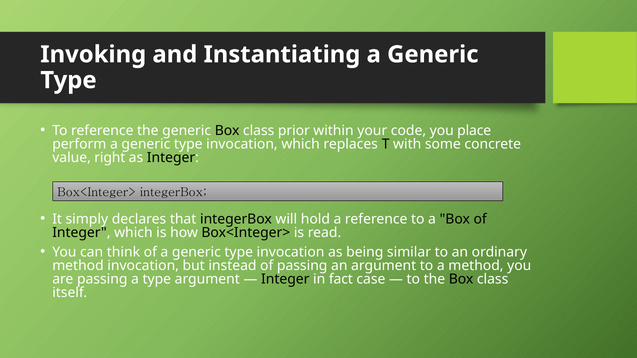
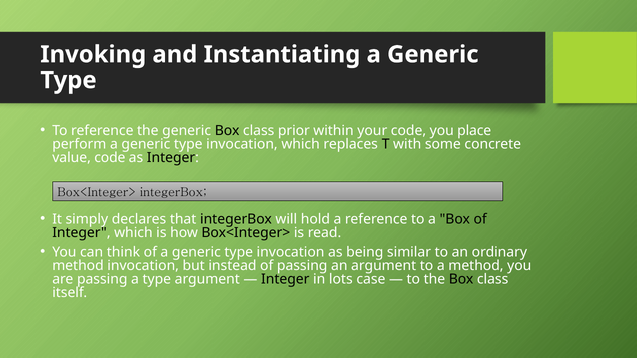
value right: right -> code (110, 158)
fact: fact -> lots (341, 279)
